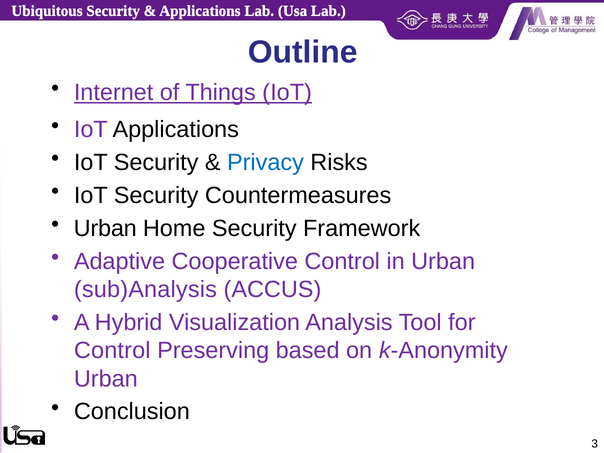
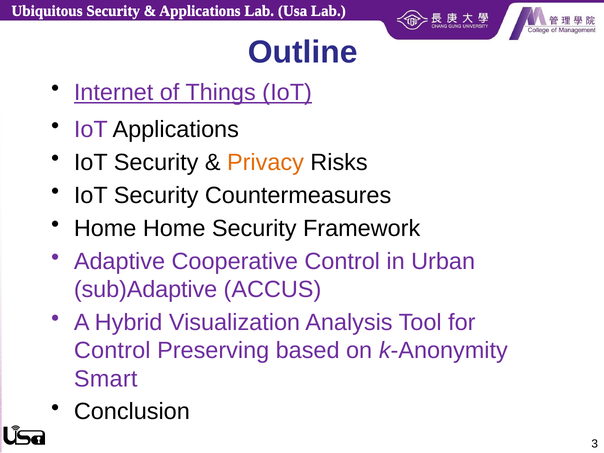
Privacy colour: blue -> orange (265, 163)
Urban: Urban -> Home (105, 228)
sub)Analysis: sub)Analysis -> sub)Adaptive (146, 289)
Urban: Urban -> Smart (106, 379)
